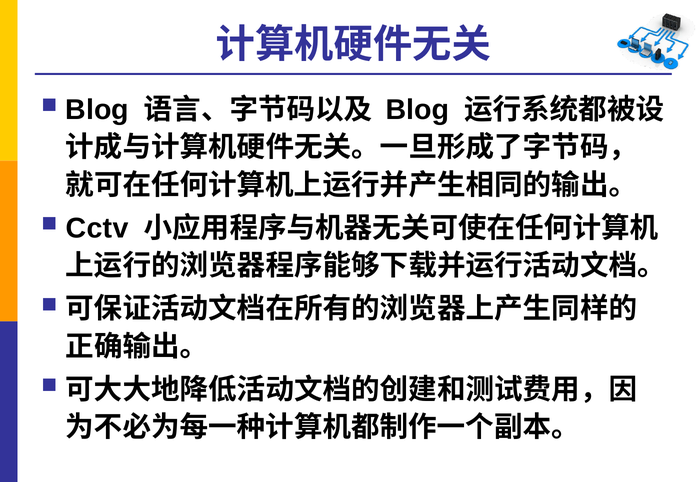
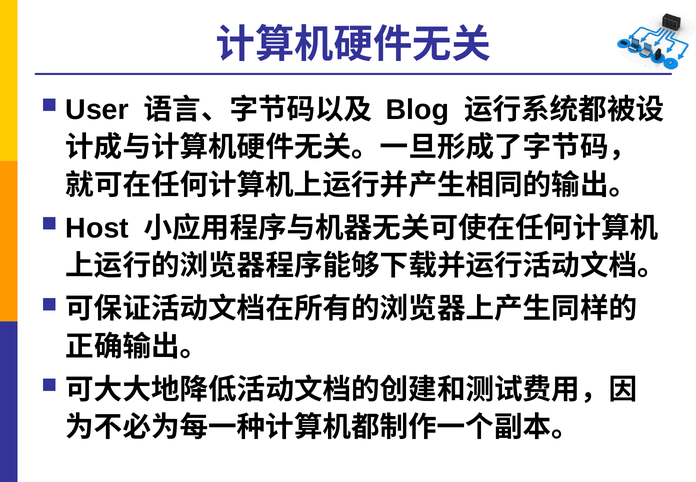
Blog: Blog -> User (97, 110)
Cctv: Cctv -> Host (97, 228)
